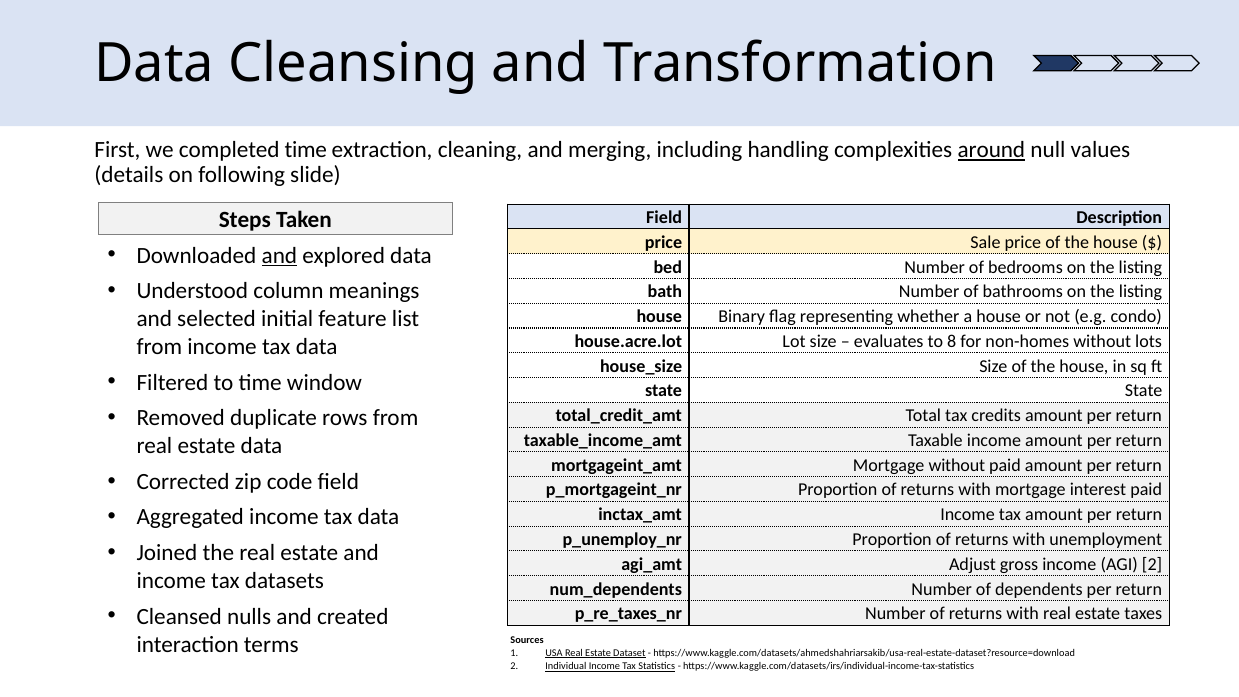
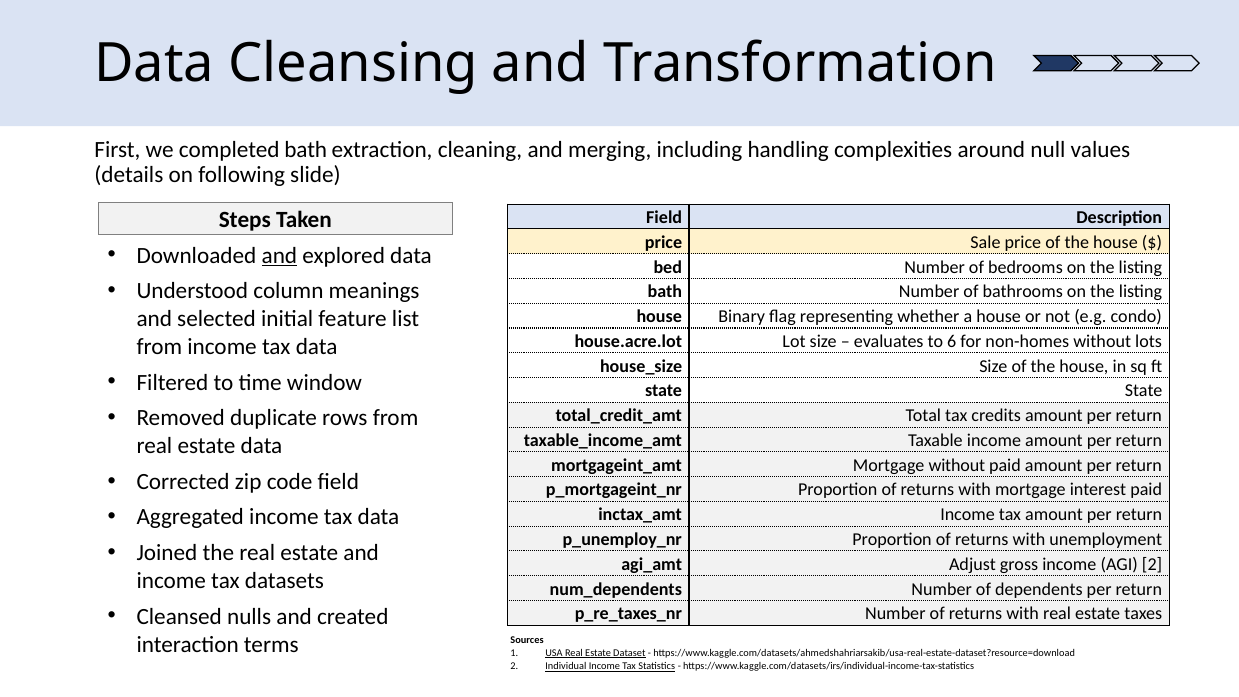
completed time: time -> bath (306, 150)
around underline: present -> none (991, 150)
8: 8 -> 6 (952, 341)
